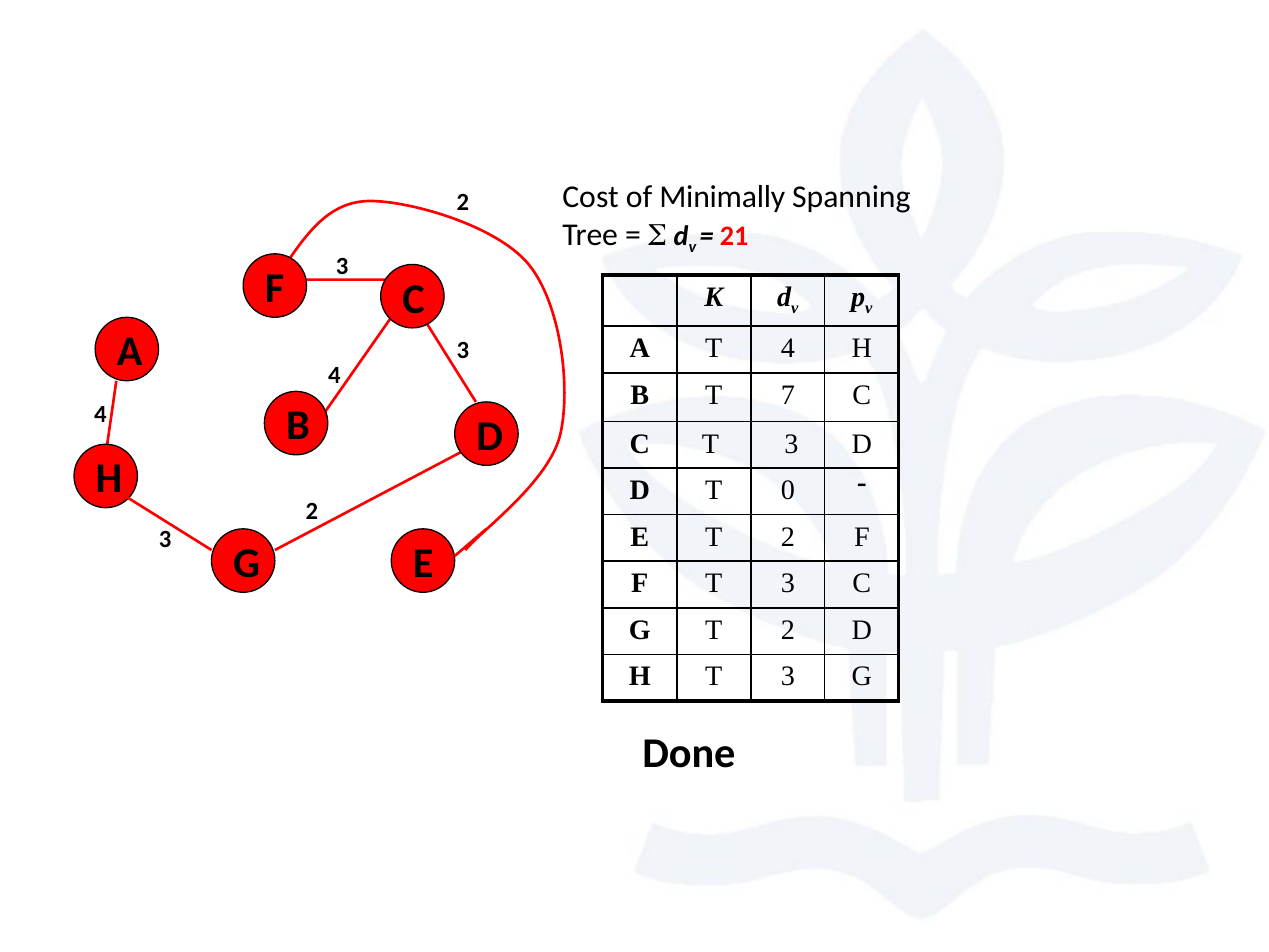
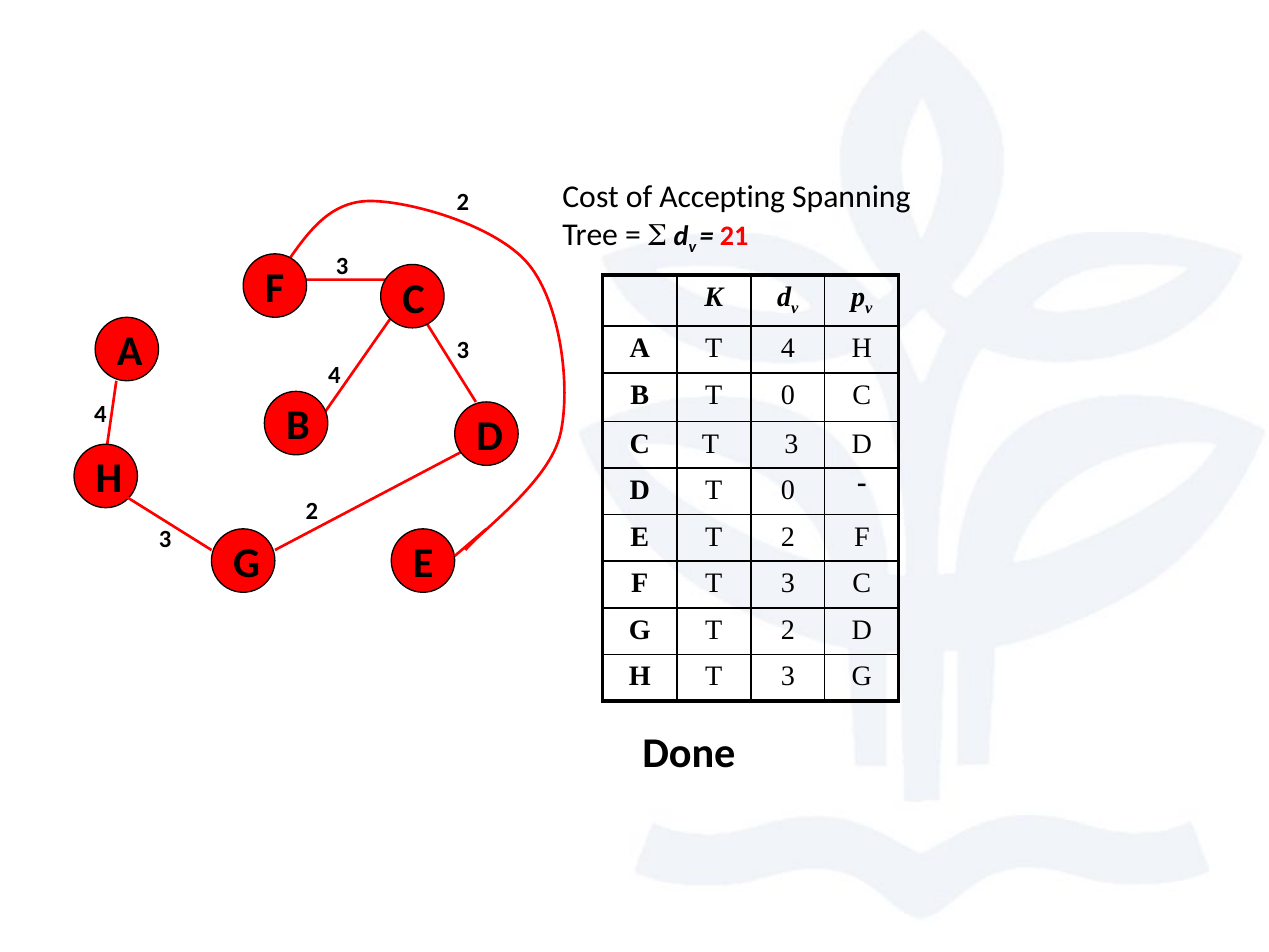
Minimally: Minimally -> Accepting (722, 197)
B T 7: 7 -> 0 (788, 395)
